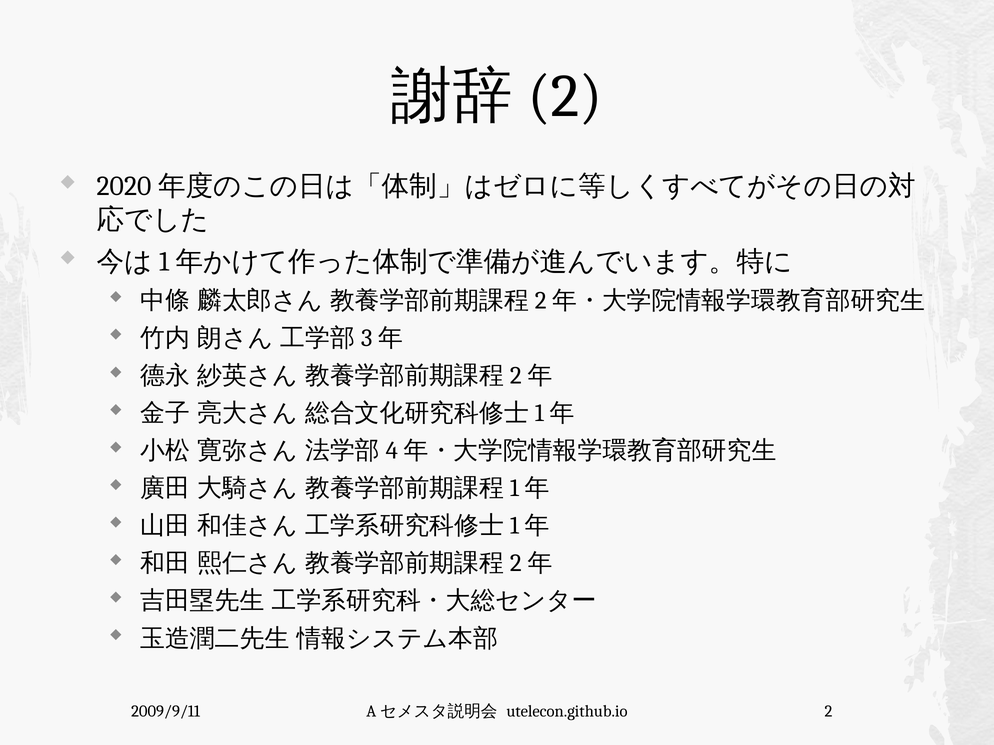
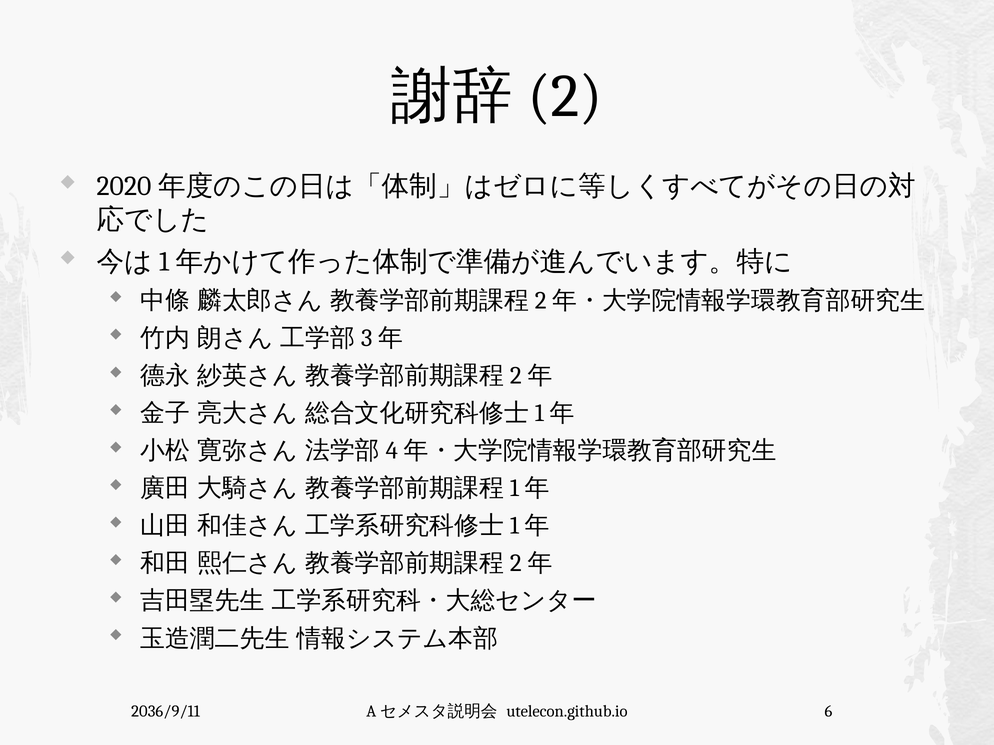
2009/9/11: 2009/9/11 -> 2036/9/11 (166, 712)
utelecon.github.io 2: 2 -> 6 (828, 712)
